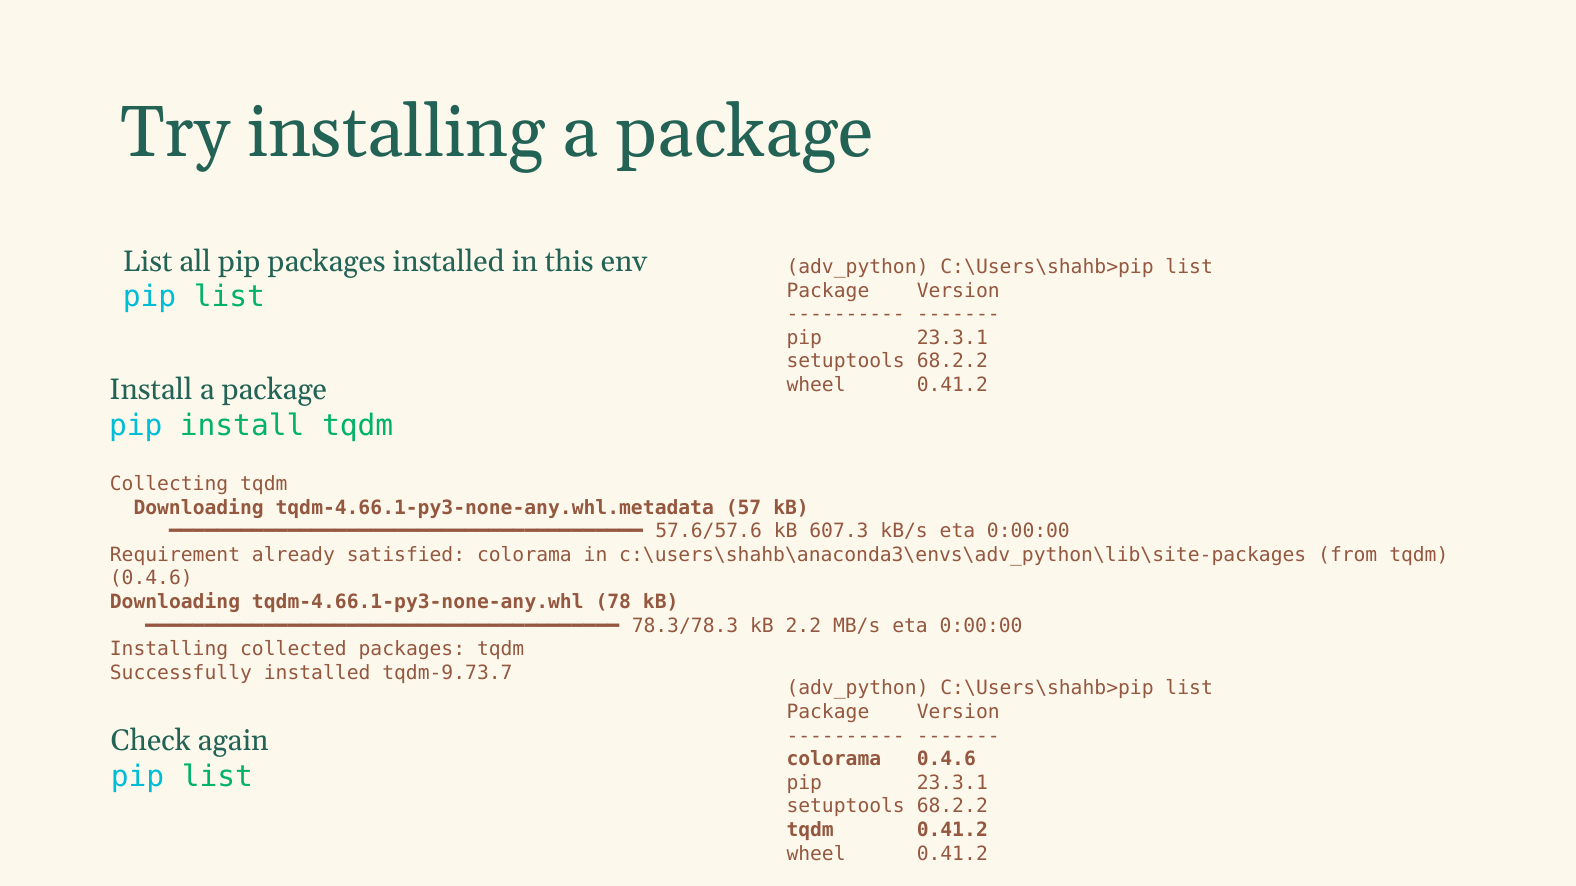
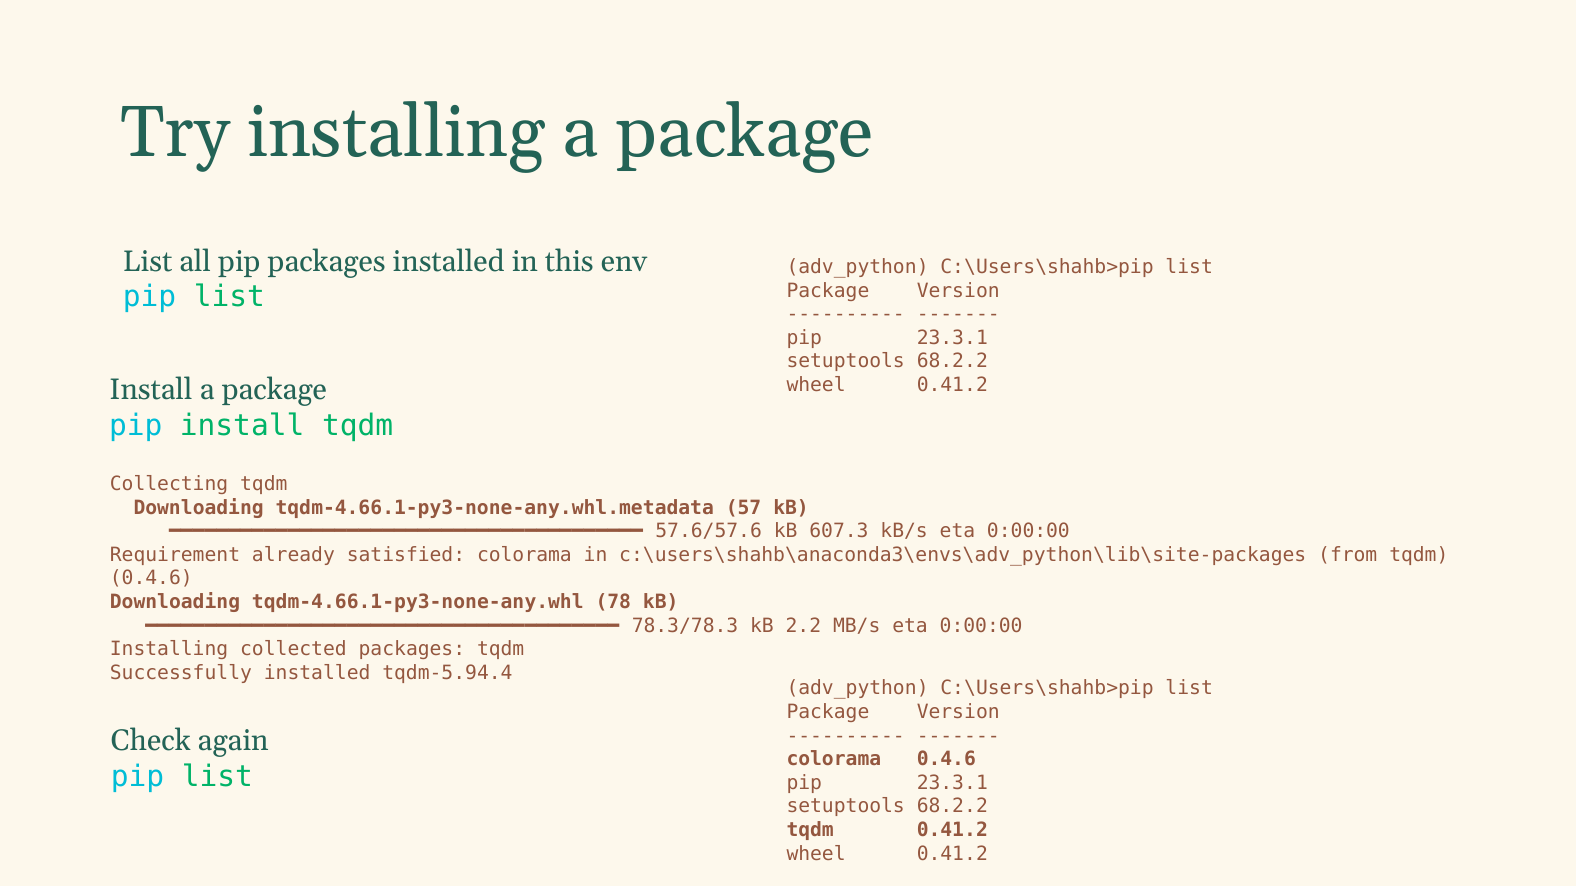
tqdm-9.73.7: tqdm-9.73.7 -> tqdm-5.94.4 (447, 673)
